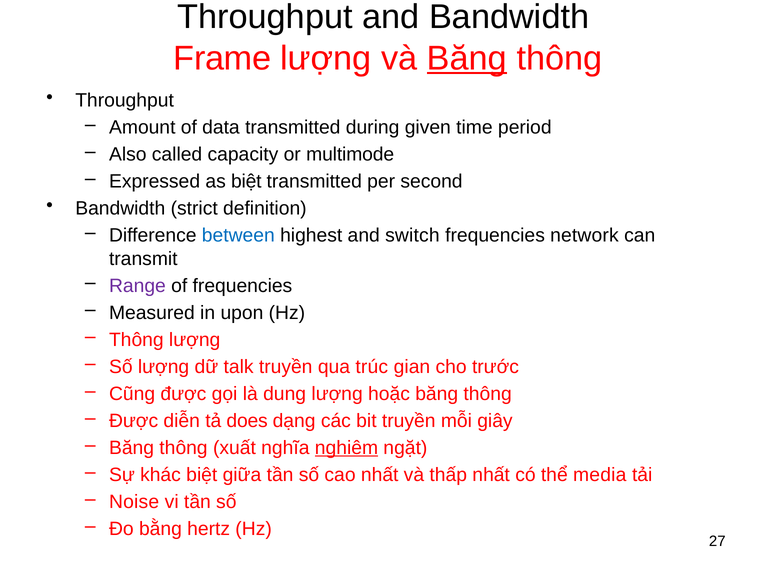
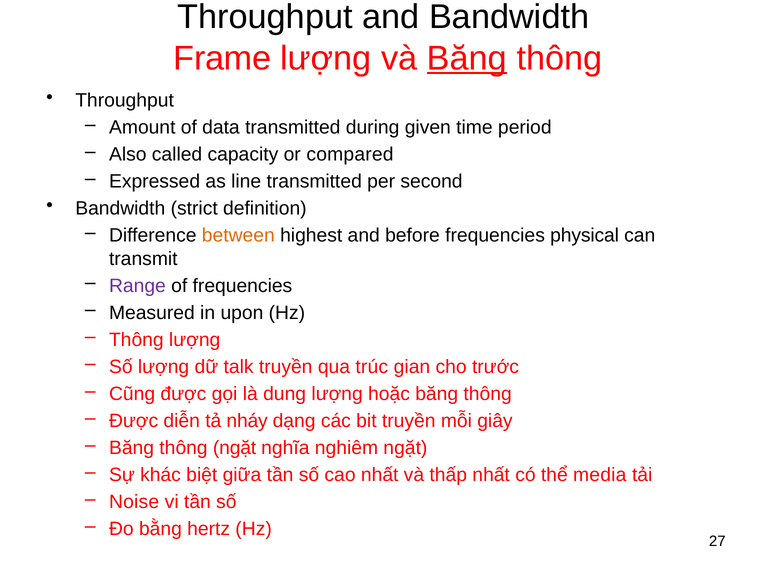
multimode: multimode -> compared (350, 154)
as biệt: biệt -> line (246, 181)
between colour: blue -> orange (238, 236)
switch: switch -> before (412, 236)
network: network -> physical (585, 236)
does: does -> nháy (247, 421)
thông xuất: xuất -> ngặt (235, 448)
nghiêm underline: present -> none (346, 448)
